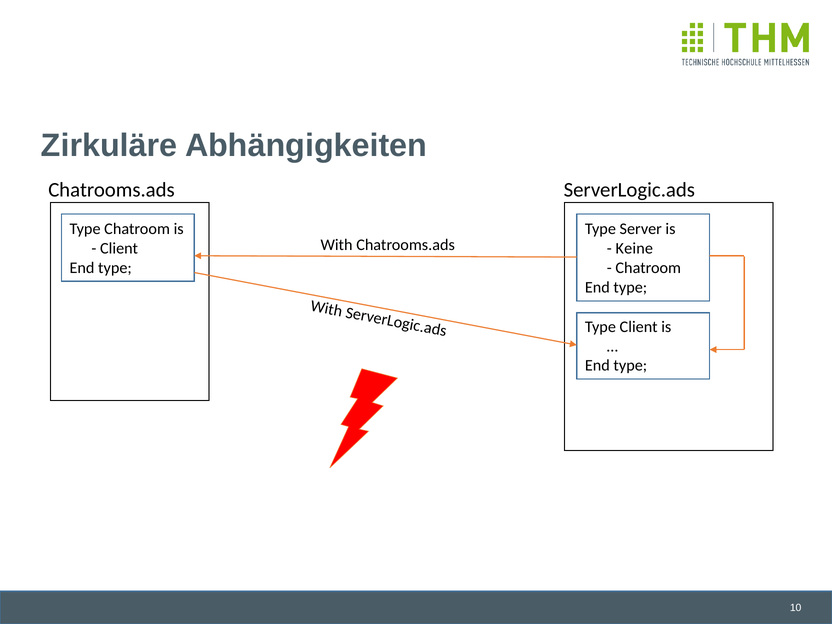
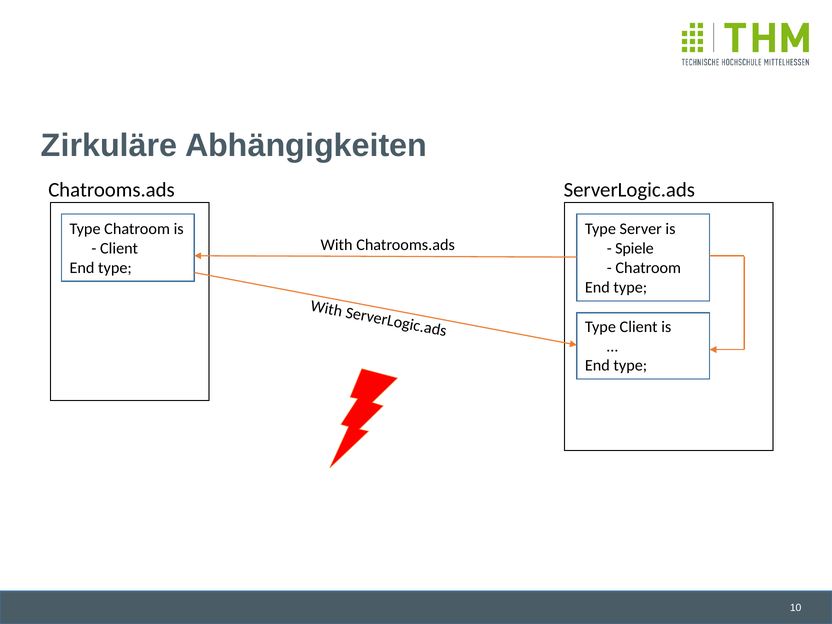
Keine: Keine -> Spiele (634, 248)
